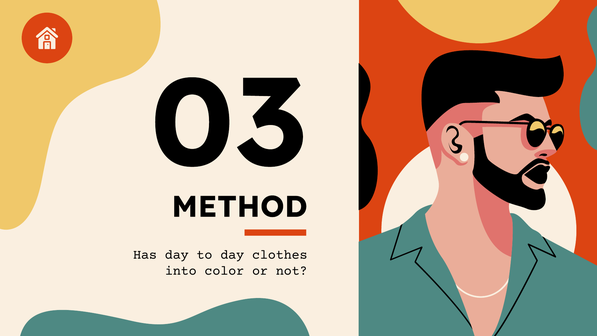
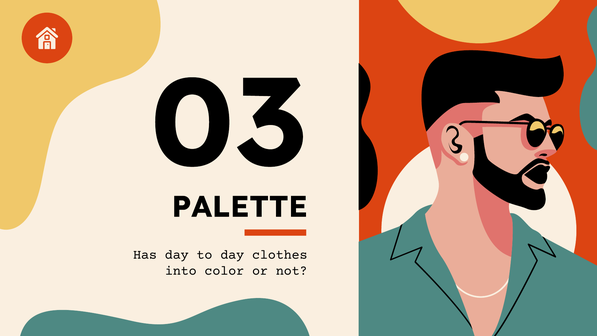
METHOD: METHOD -> PALETTE (240, 207)
